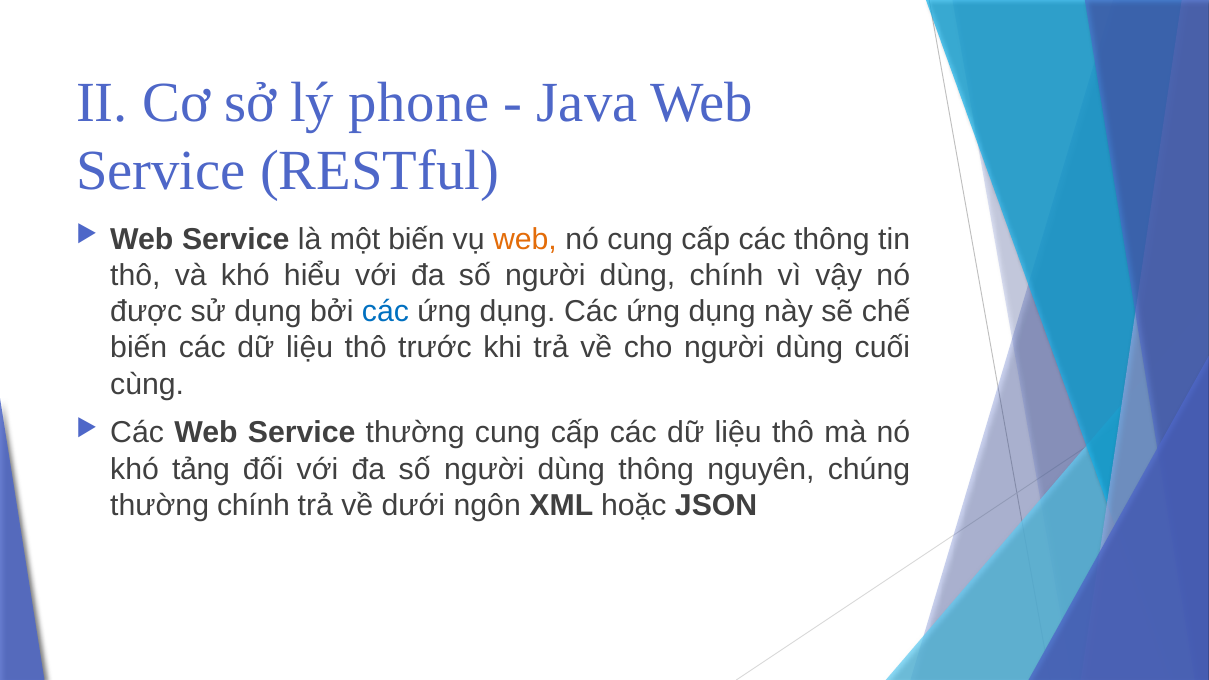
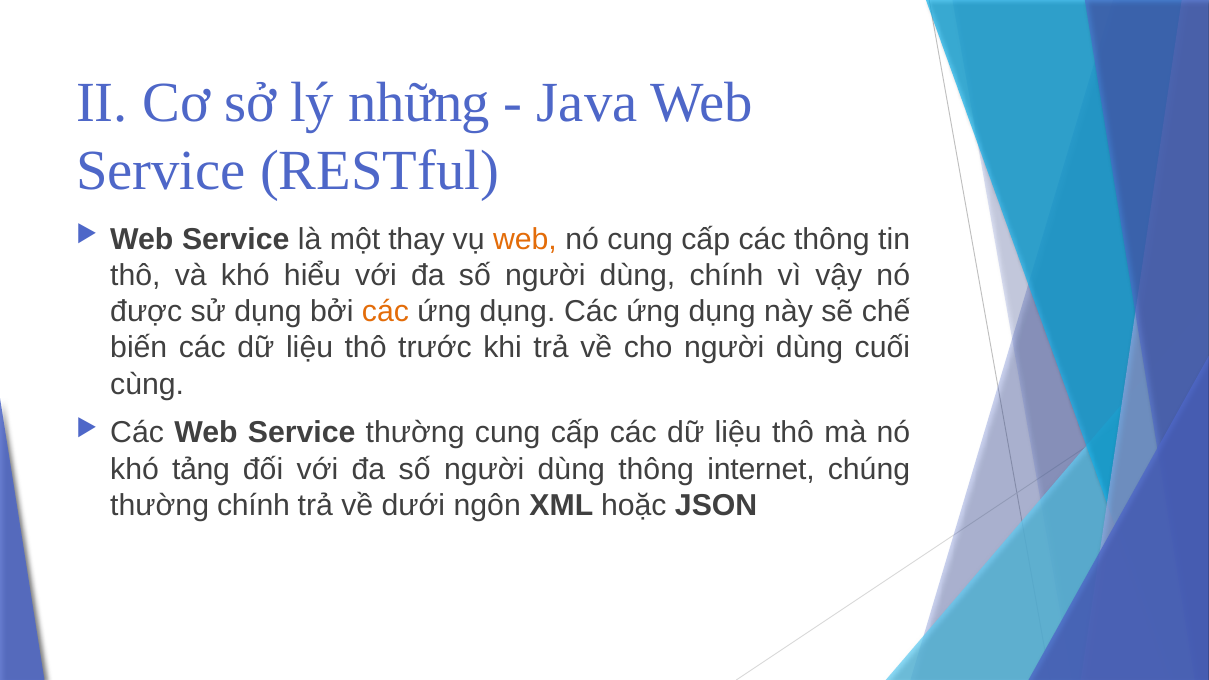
phone: phone -> những (419, 103)
một biến: biến -> thay (417, 239)
các colour: blue -> orange (385, 312)
nguyên: nguyên -> internet (761, 469)
